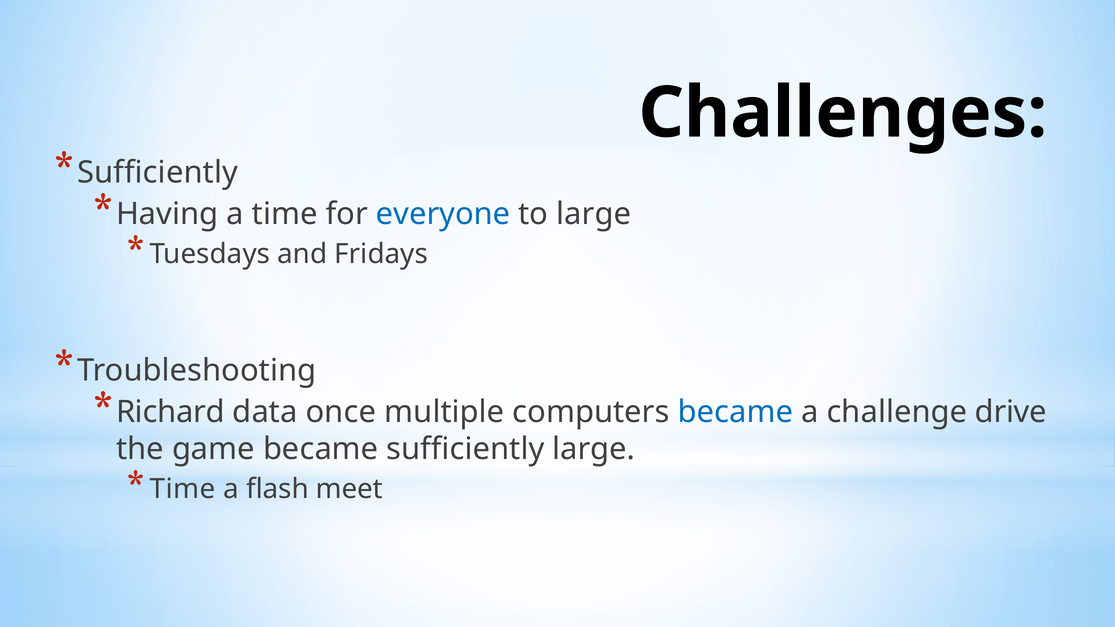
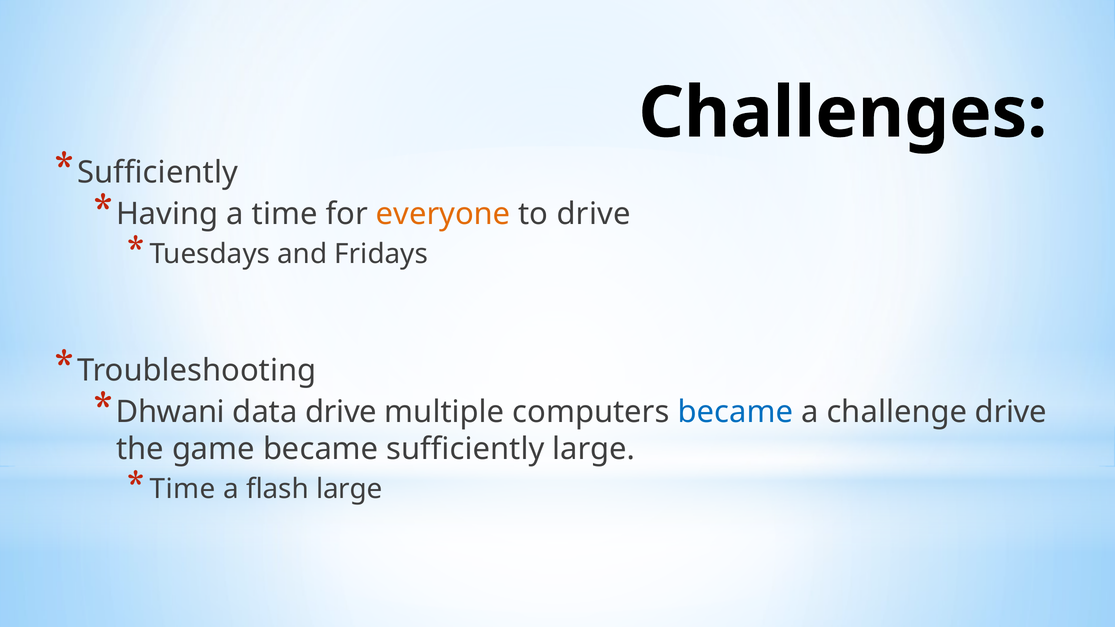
everyone colour: blue -> orange (443, 214)
to large: large -> drive (594, 214)
Richard: Richard -> Dhwani (170, 412)
data once: once -> drive (341, 412)
flash meet: meet -> large (349, 489)
